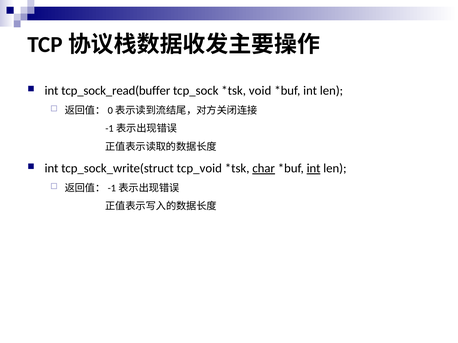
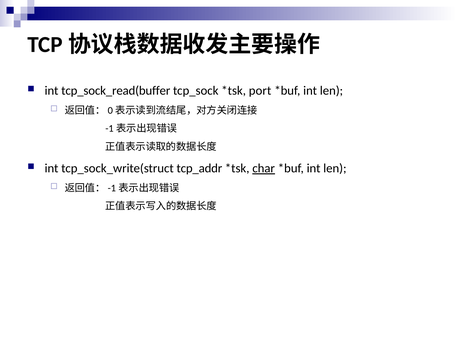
void: void -> port (260, 91)
tcp_void: tcp_void -> tcp_addr (199, 169)
int underline: present -> none (314, 169)
